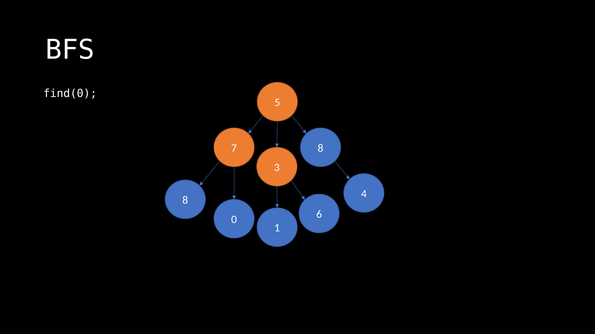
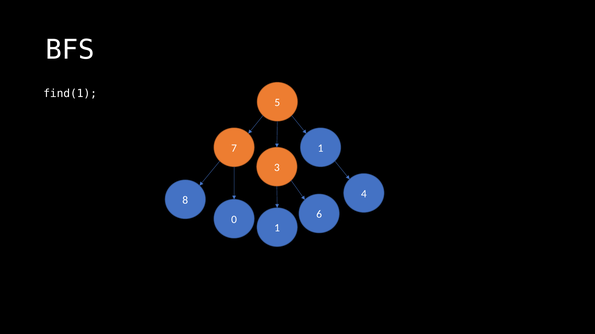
find(0: find(0 -> find(1 (70, 94)
7 8: 8 -> 1 (321, 148)
